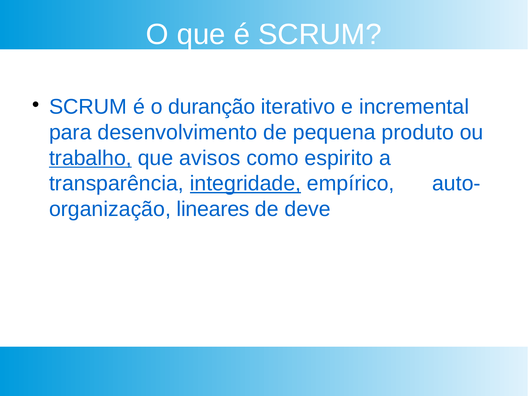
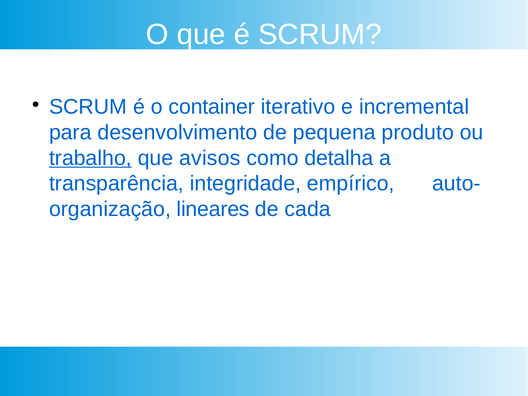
duranção: duranção -> container (212, 107)
espirito: espirito -> detalha (339, 158)
integridade underline: present -> none (245, 184)
deve: deve -> cada (308, 209)
